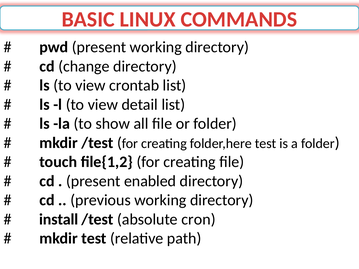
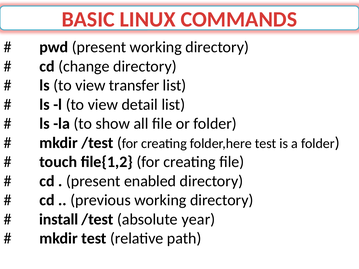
crontab: crontab -> transfer (134, 85)
cron: cron -> year (198, 220)
